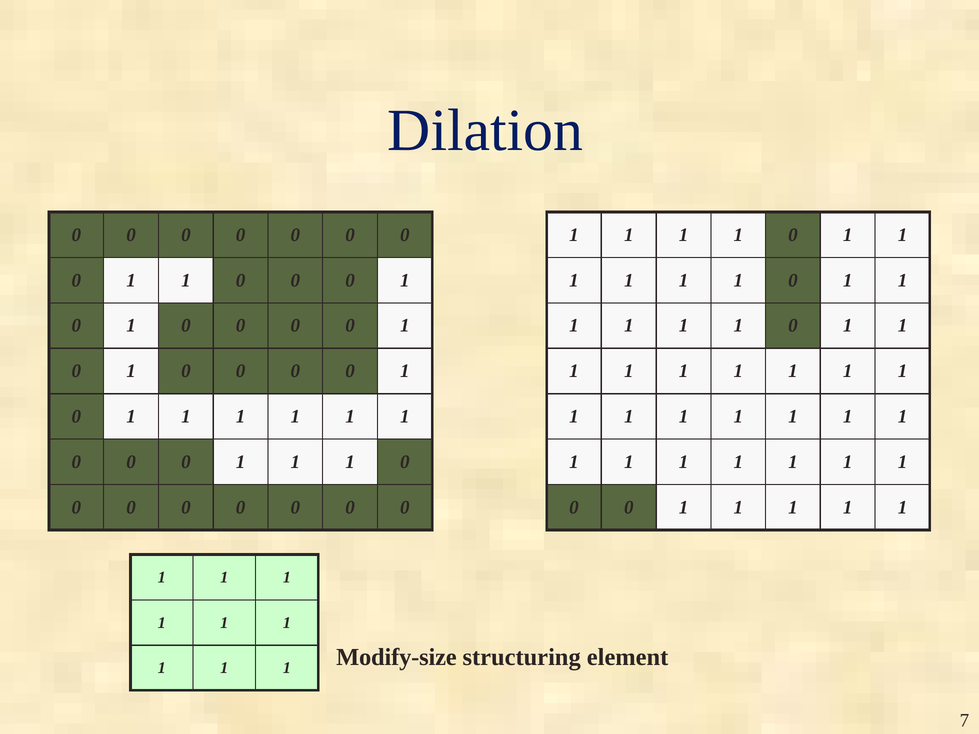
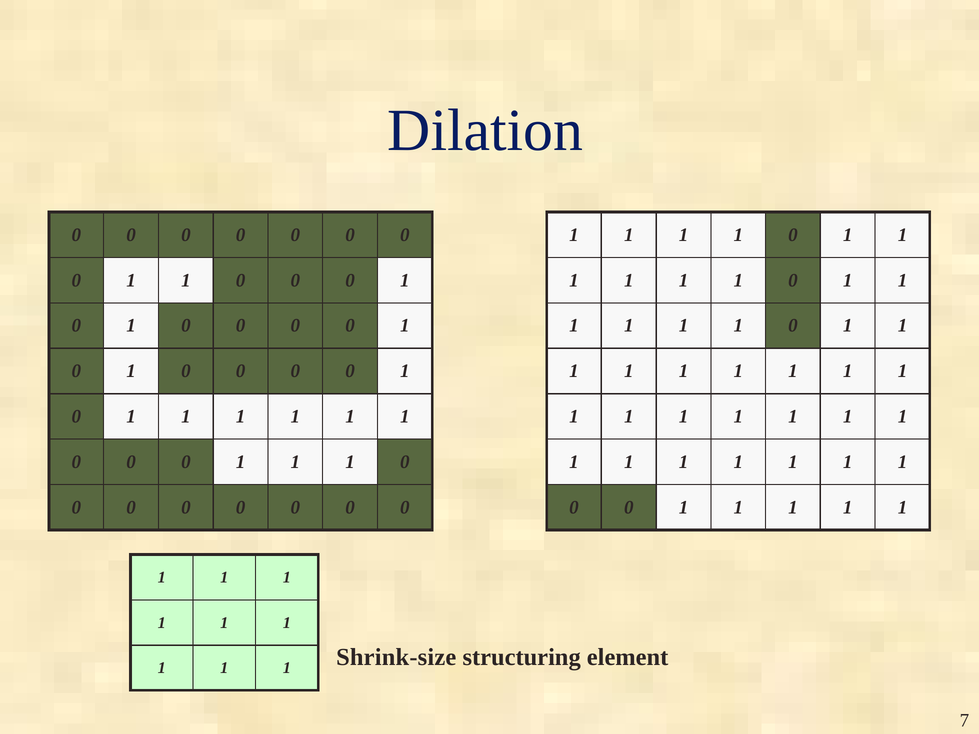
Modify-size: Modify-size -> Shrink-size (396, 658)
